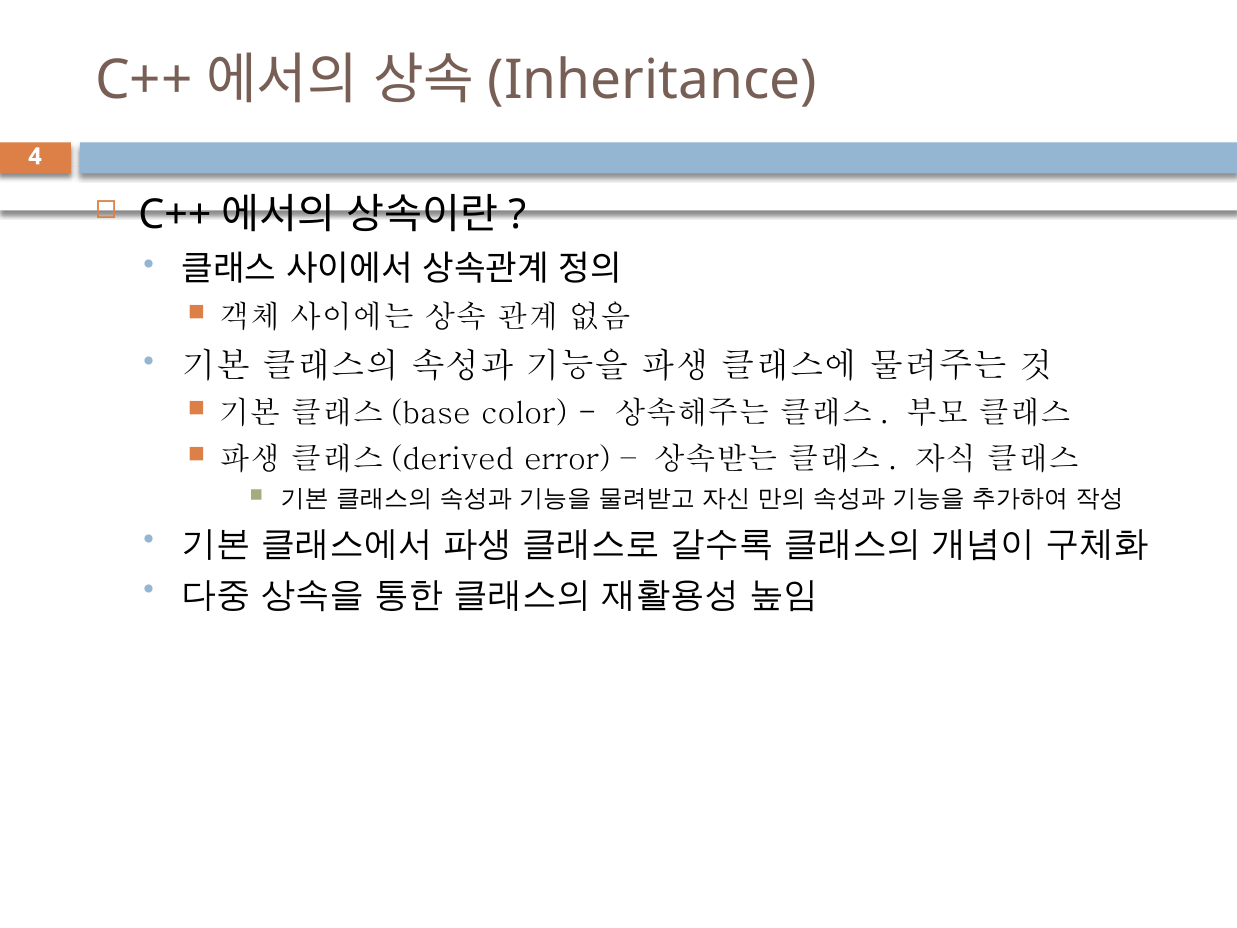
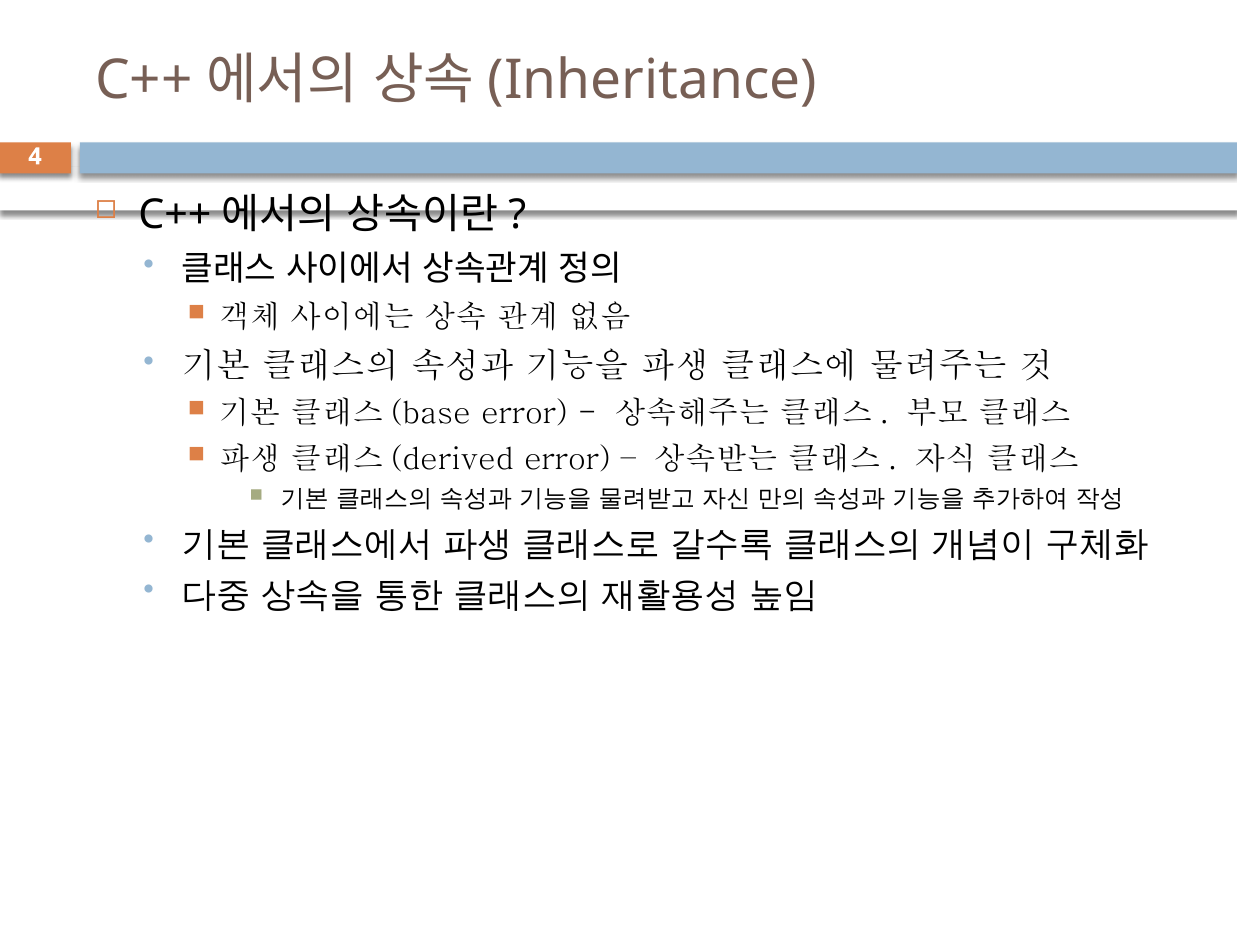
color: color -> error (524, 413)
